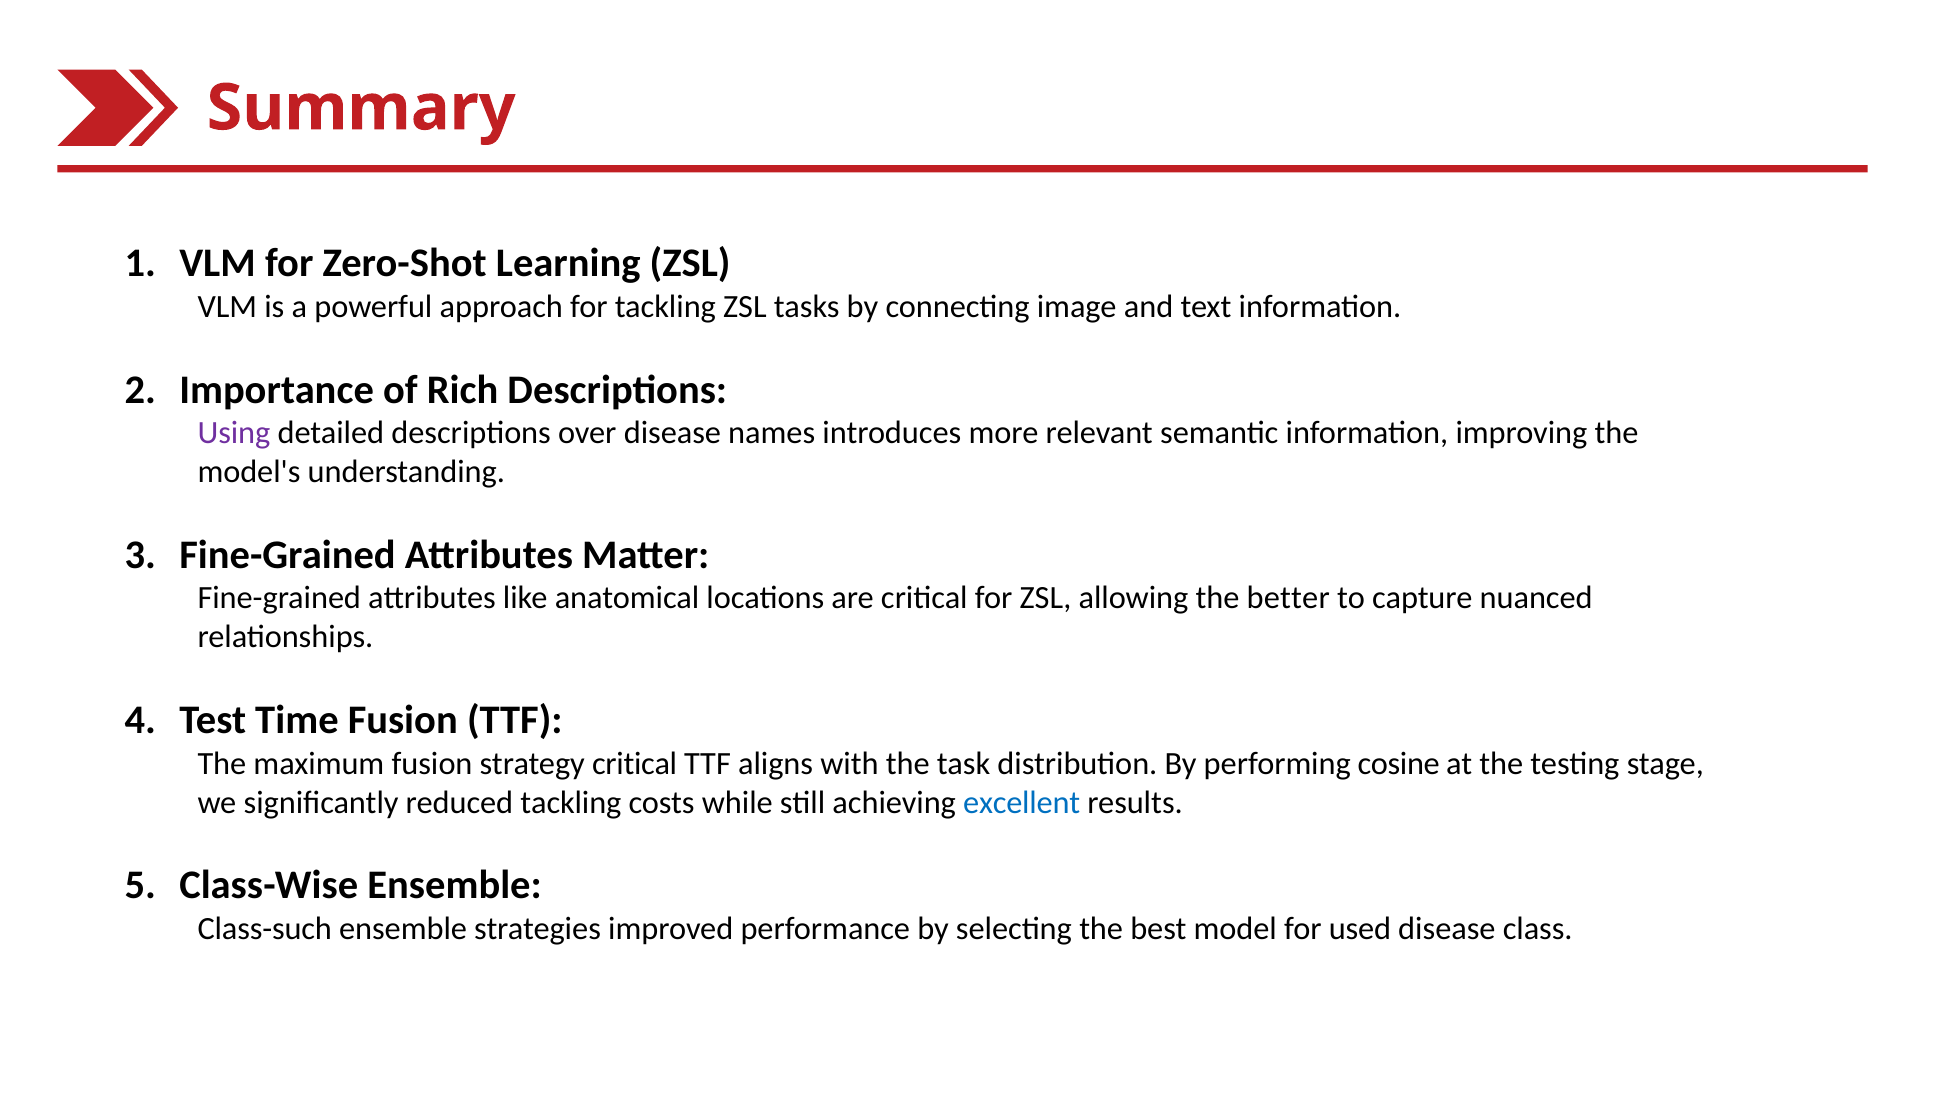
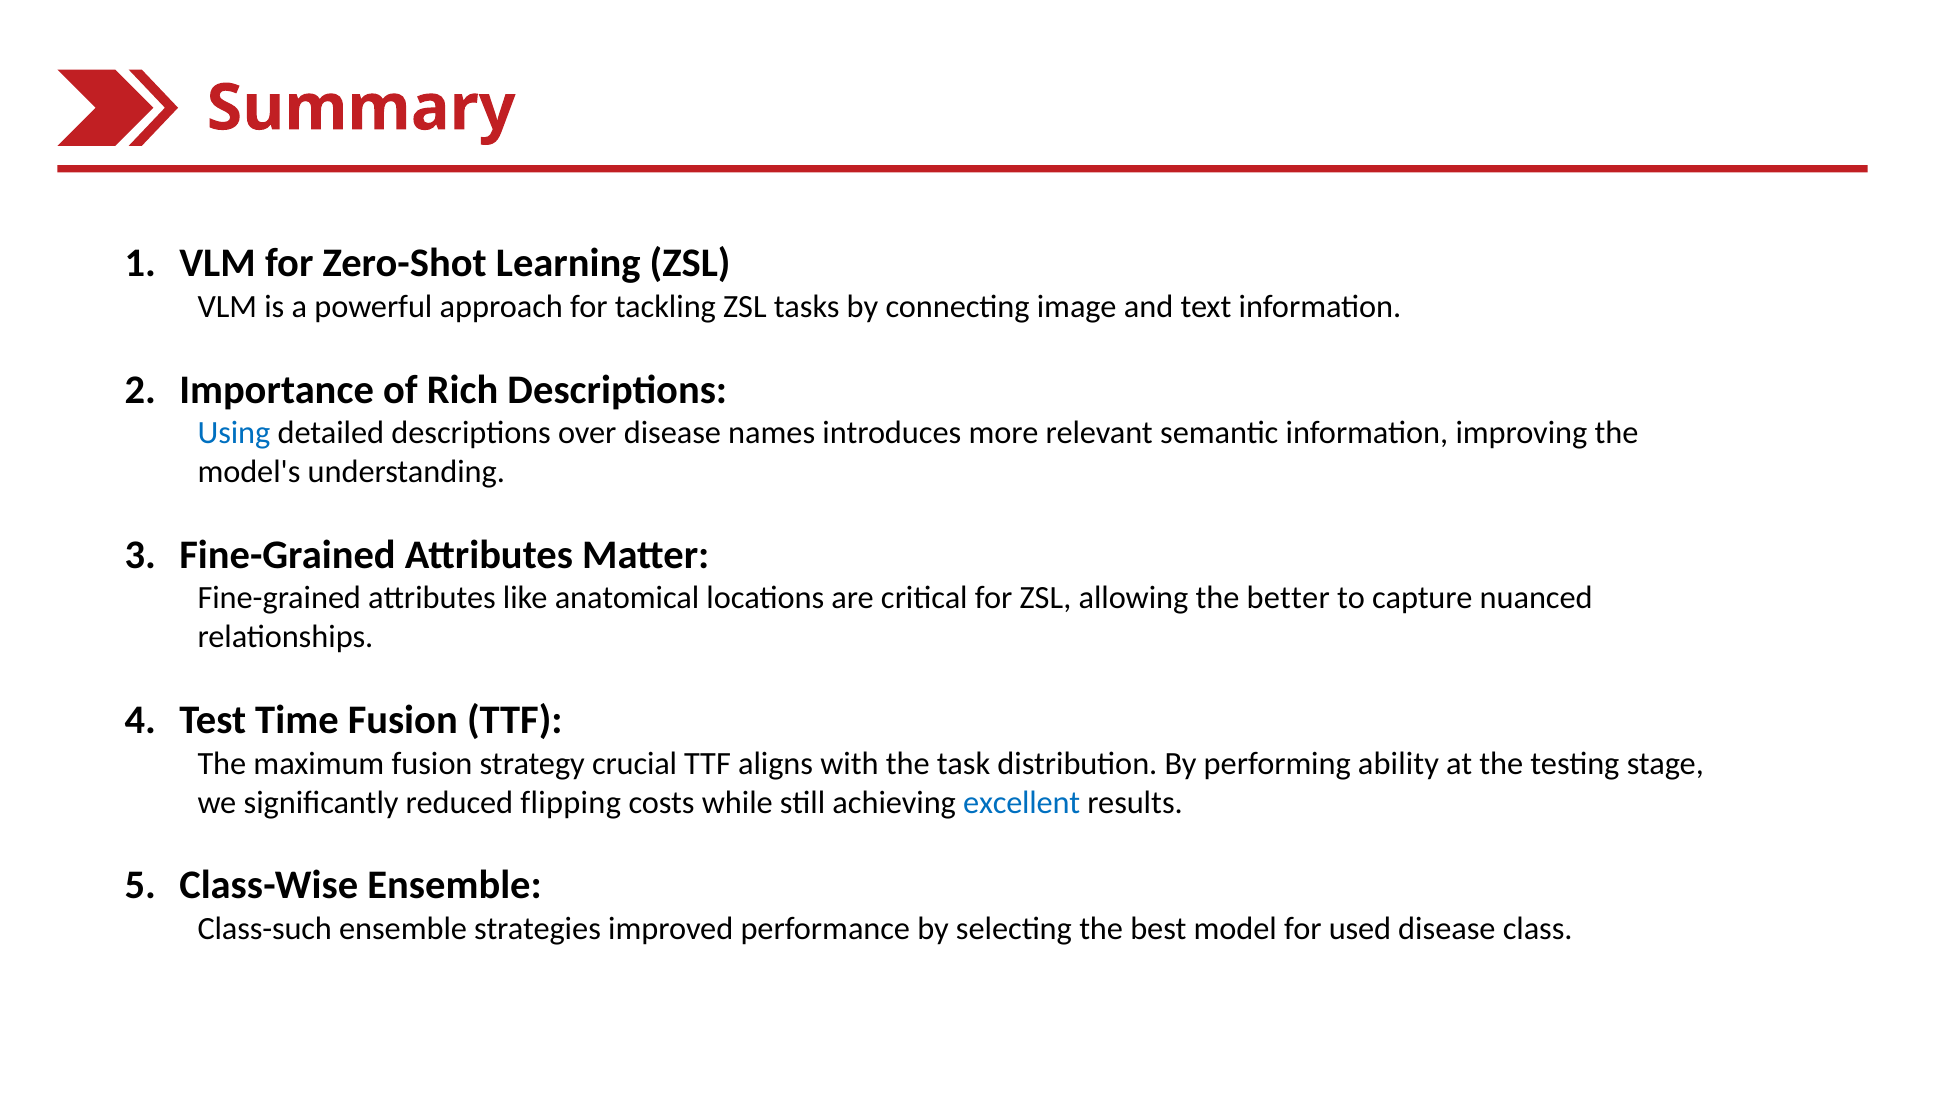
Using colour: purple -> blue (234, 433)
strategy critical: critical -> crucial (635, 763)
cosine: cosine -> ability (1398, 763)
reduced tackling: tackling -> flipping (571, 802)
